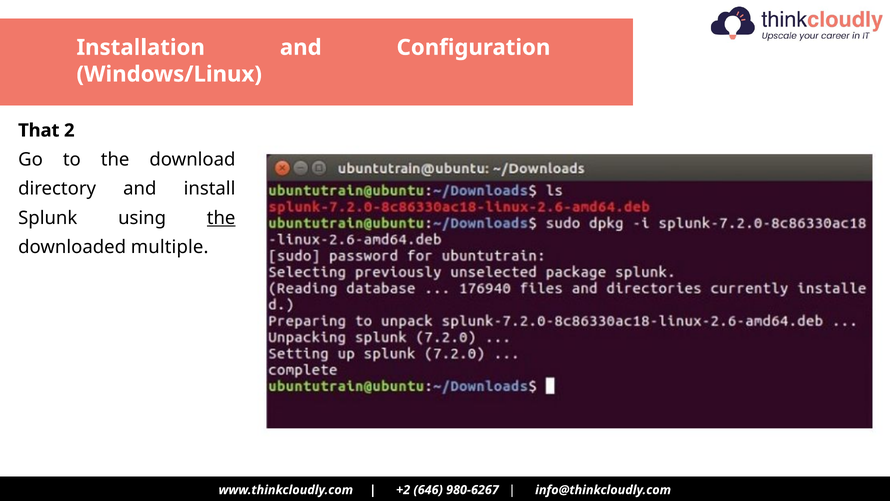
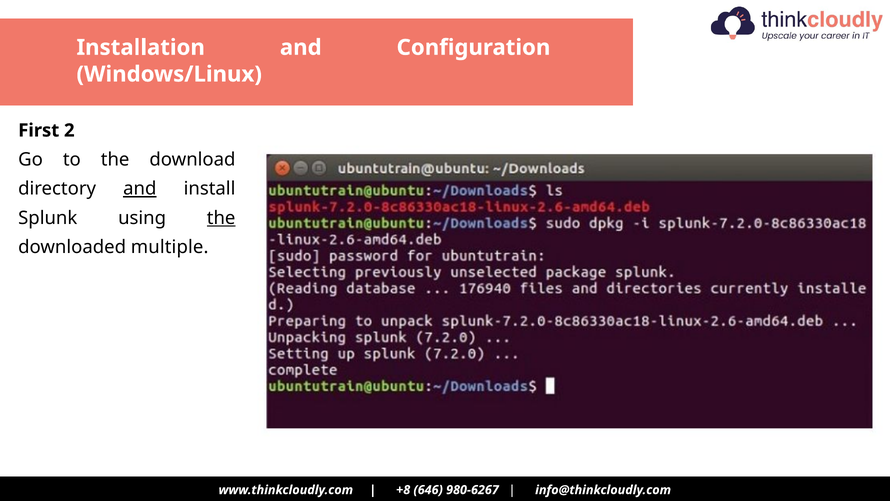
That: That -> First (39, 130)
and underline: none -> present (140, 189)
+2: +2 -> +8 (403, 490)
